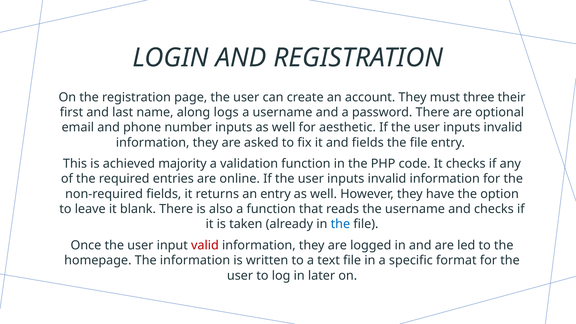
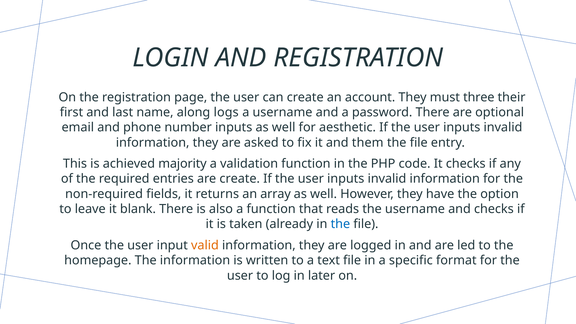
and fields: fields -> them (368, 143)
are online: online -> create (240, 179)
an entry: entry -> array (276, 194)
valid colour: red -> orange (205, 245)
